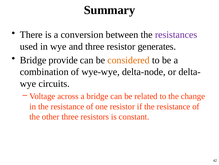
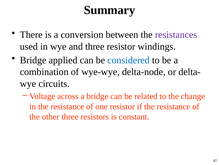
generates: generates -> windings (157, 46)
provide: provide -> applied (63, 60)
considered colour: orange -> blue (129, 60)
